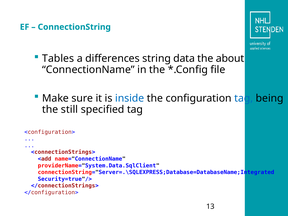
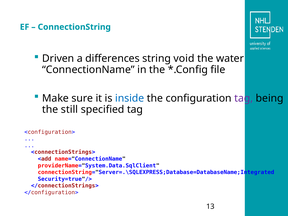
Tables: Tables -> Driven (58, 58)
data: data -> void (184, 58)
about: about -> water (230, 58)
tag colour: blue -> purple (244, 98)
